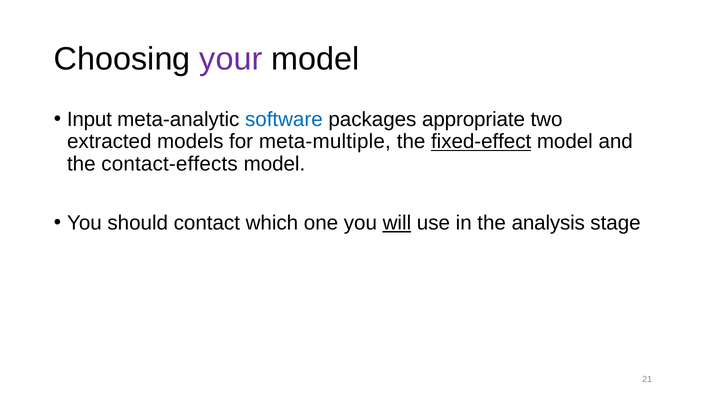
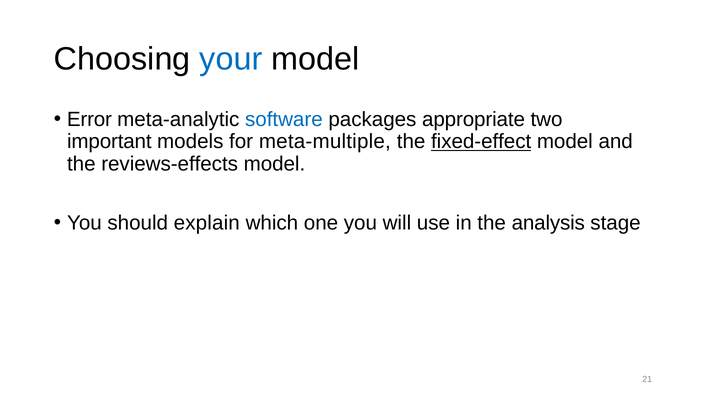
your colour: purple -> blue (231, 59)
Input: Input -> Error (89, 119)
extracted: extracted -> important (109, 142)
contact-effects: contact-effects -> reviews-effects (170, 164)
contact: contact -> explain (207, 223)
will underline: present -> none (397, 223)
